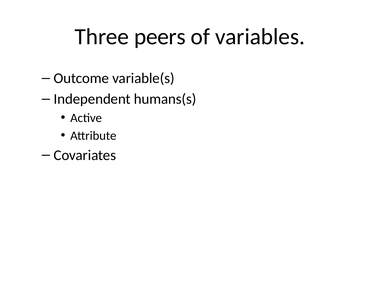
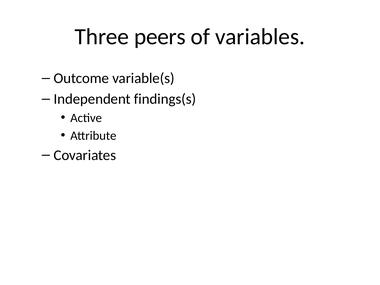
humans(s: humans(s -> findings(s (165, 99)
